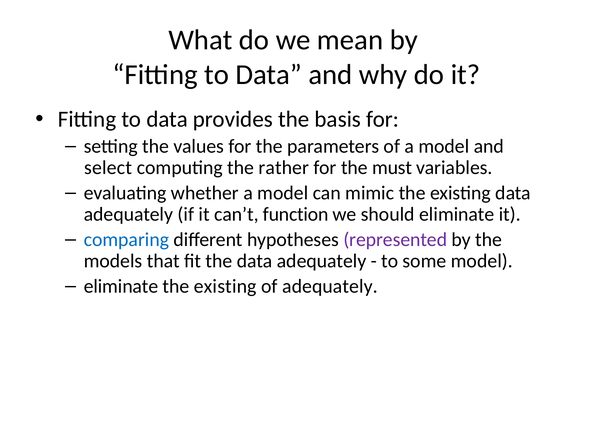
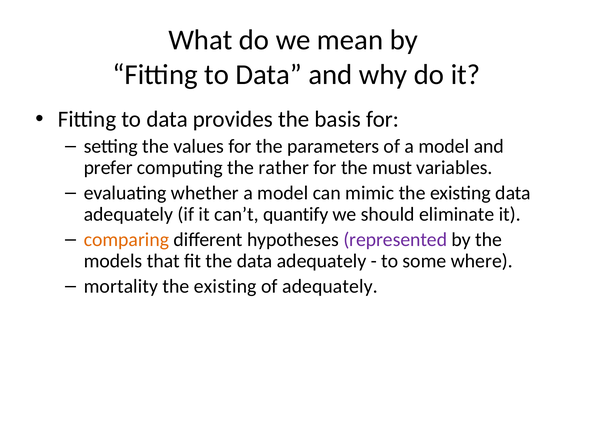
select: select -> prefer (108, 167)
function: function -> quantify (296, 214)
comparing colour: blue -> orange (126, 239)
some model: model -> where (482, 261)
eliminate: eliminate -> mortality (121, 286)
